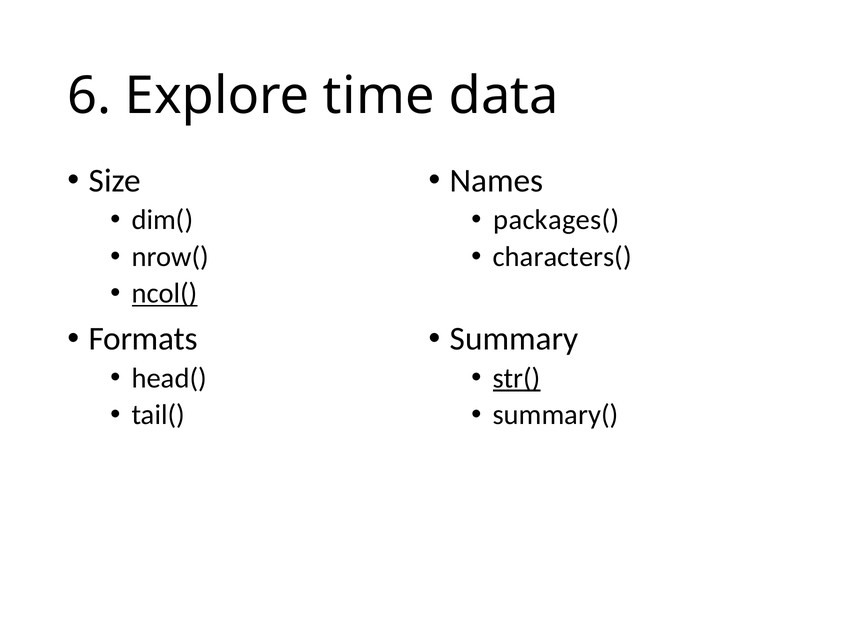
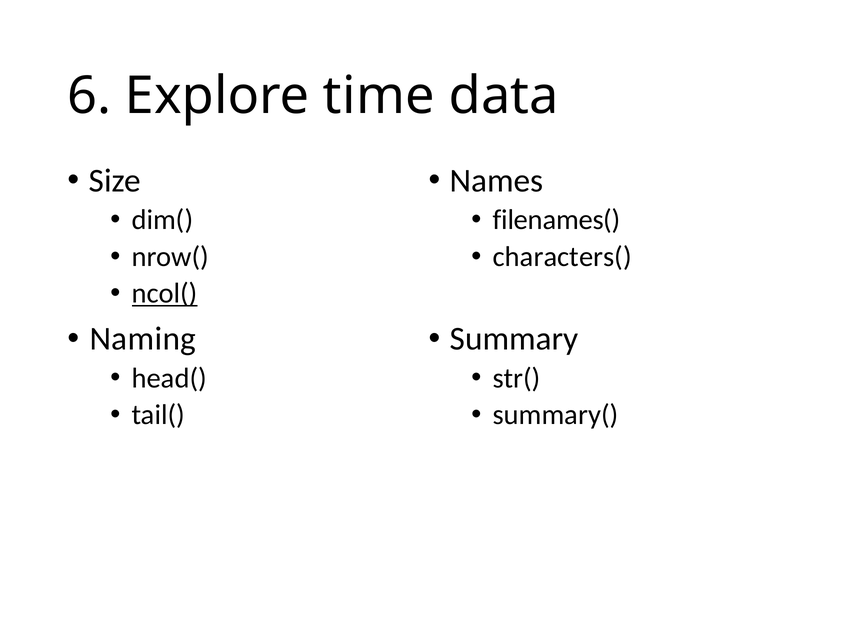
packages(: packages( -> filenames( (557, 220)
Formats: Formats -> Naming (143, 339)
str( underline: present -> none (517, 378)
